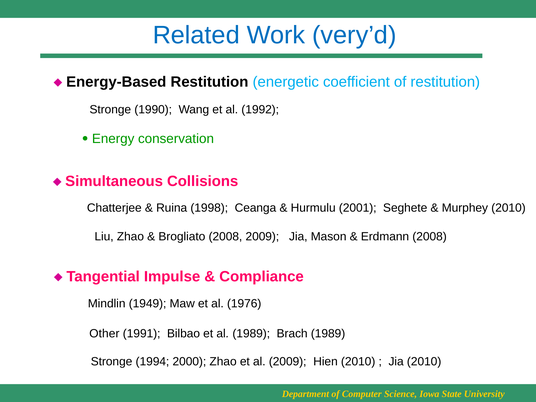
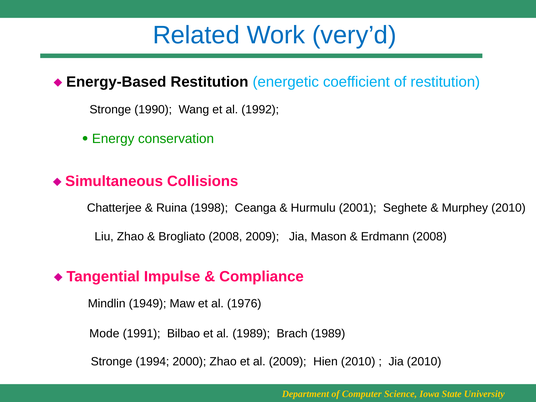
Other: Other -> Mode (104, 333)
